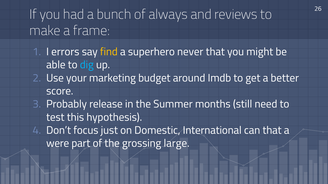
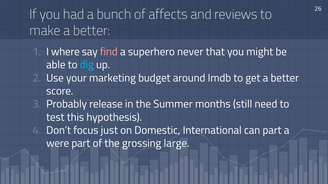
always: always -> affects (168, 14)
make a frame: frame -> better (92, 31)
errors: errors -> where (65, 52)
find colour: yellow -> pink (109, 52)
can that: that -> part (272, 131)
